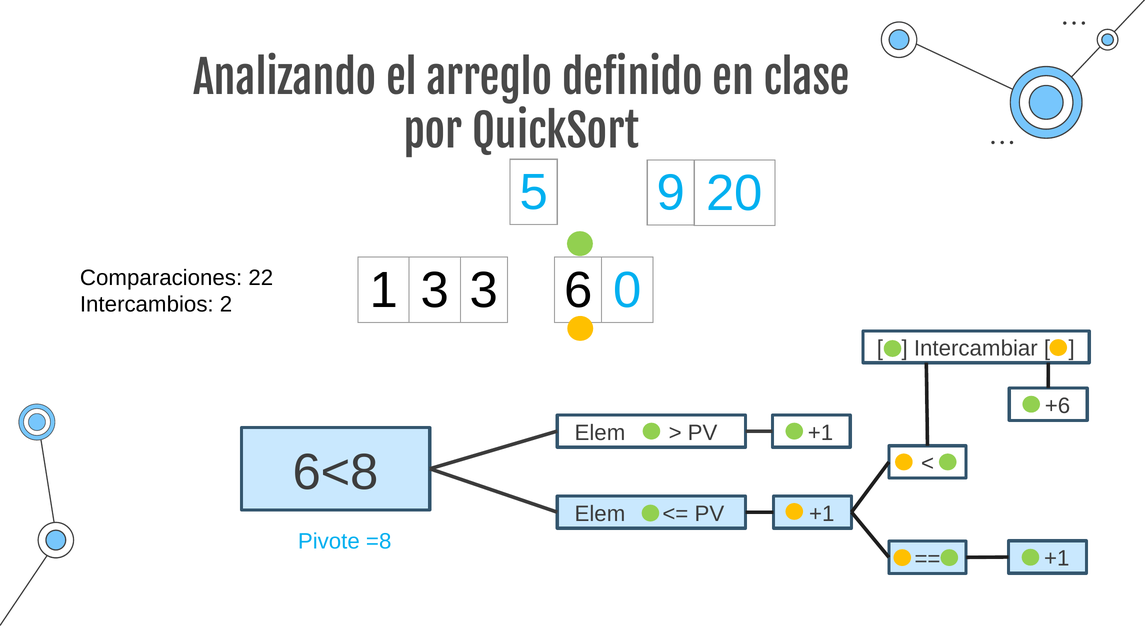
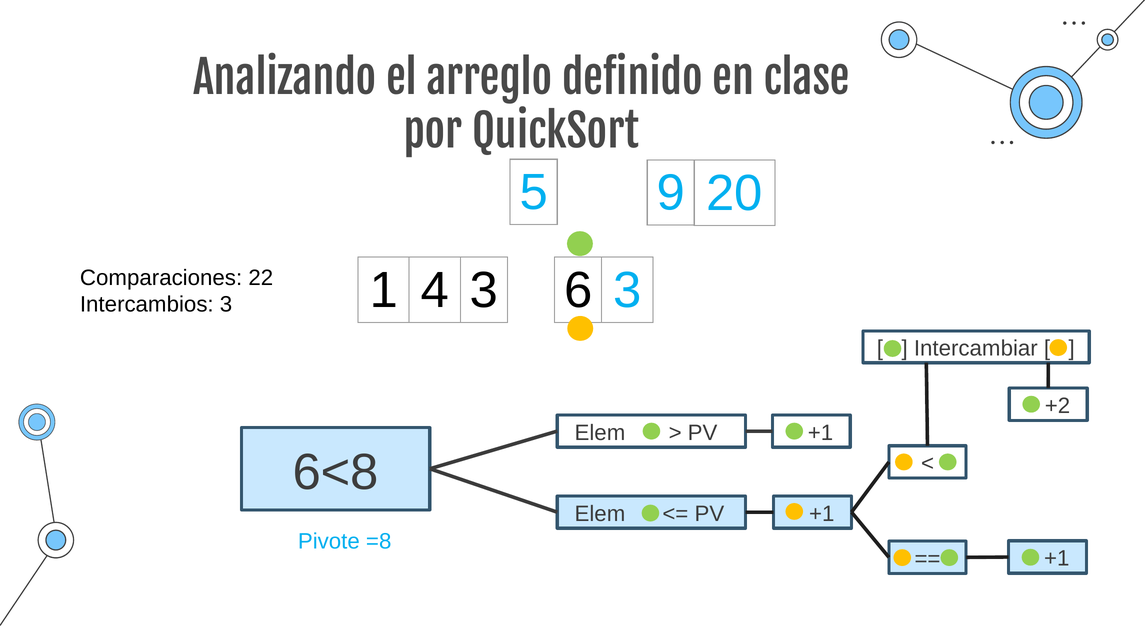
1 3: 3 -> 4 (435, 291)
6 0: 0 -> 3 (627, 291)
Intercambios 2: 2 -> 3 (226, 305)
+6: +6 -> +2 (1057, 406)
